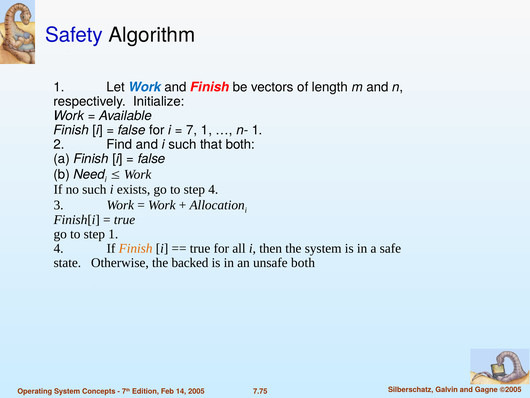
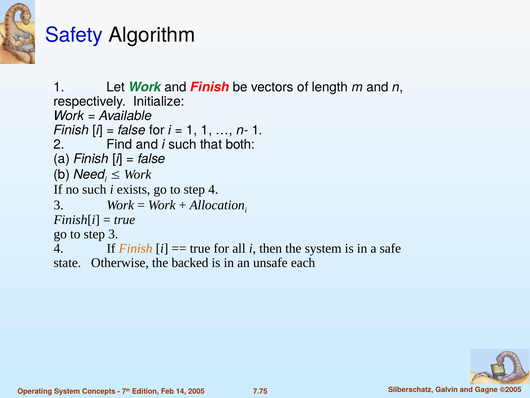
Work colour: blue -> green (145, 87)
7: 7 -> 1 (192, 130)
step 1: 1 -> 3 (113, 234)
unsafe both: both -> each (303, 263)
